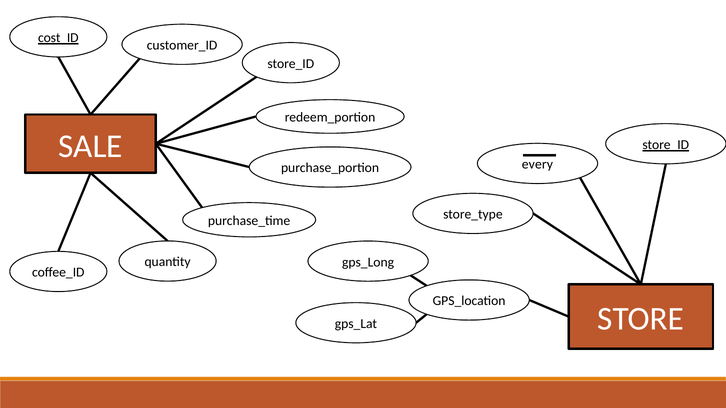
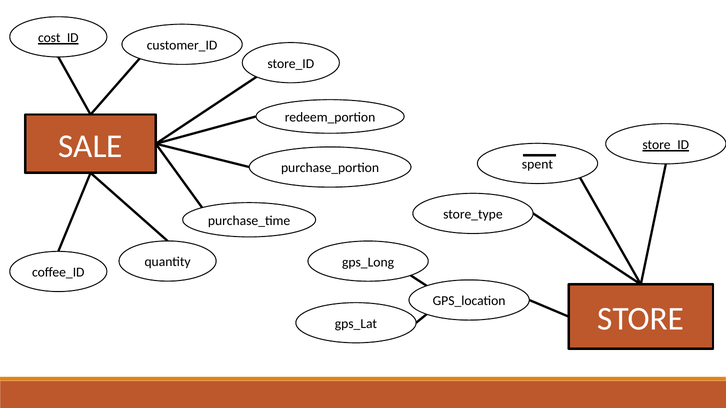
every: every -> spent (537, 165)
